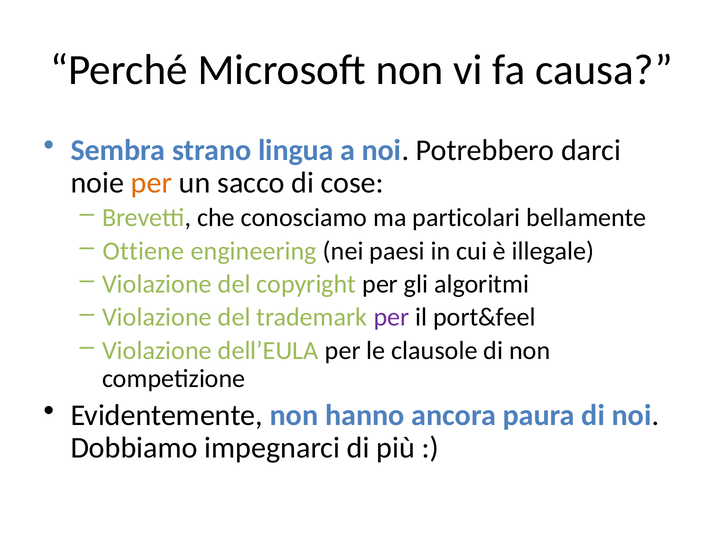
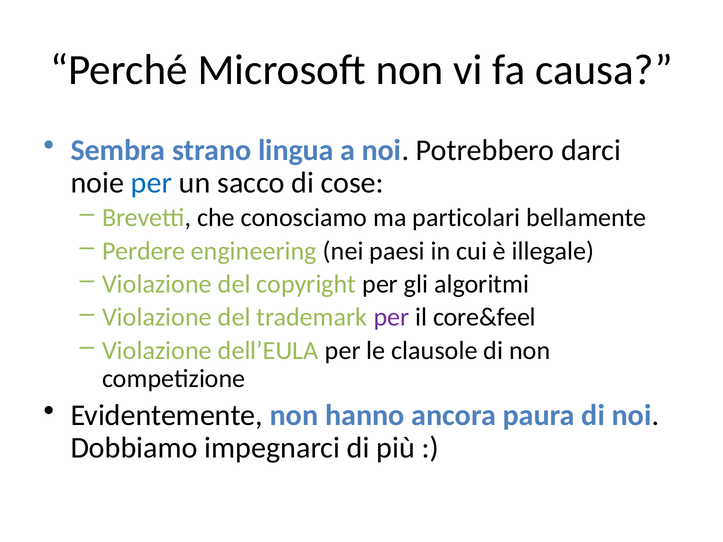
per colour: orange -> blue (151, 183)
Ottiene: Ottiene -> Perdere (144, 251)
port&feel: port&feel -> core&feel (484, 318)
